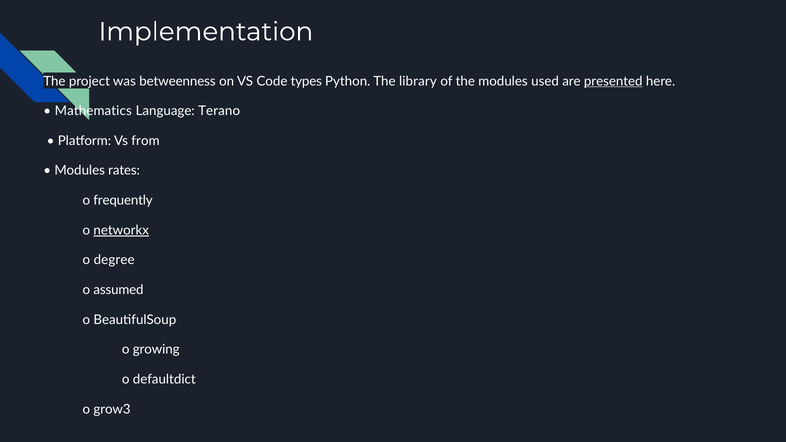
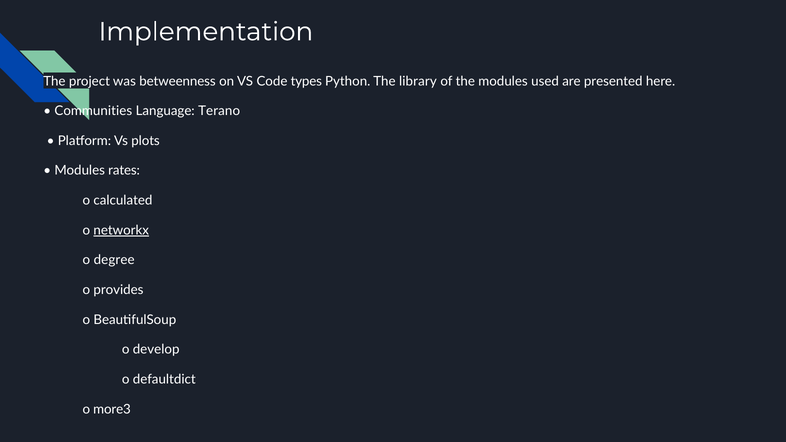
presented underline: present -> none (613, 81)
Mathematics: Mathematics -> Communities (93, 111)
from: from -> plots (146, 141)
frequently: frequently -> calculated (123, 200)
assumed: assumed -> provides (118, 290)
growing: growing -> develop (156, 350)
grow3: grow3 -> more3 (112, 409)
